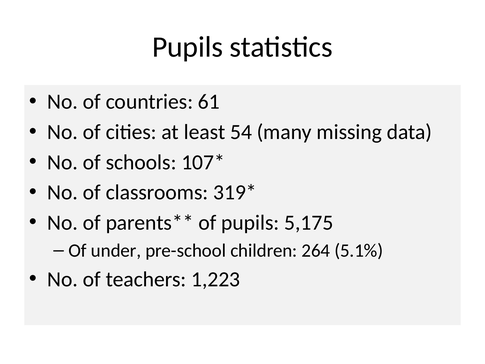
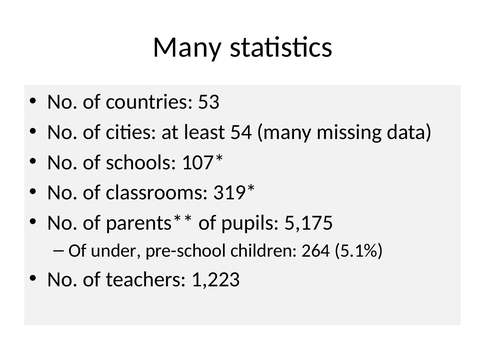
Pupils: Pupils -> Many (187, 47)
61: 61 -> 53 (209, 102)
